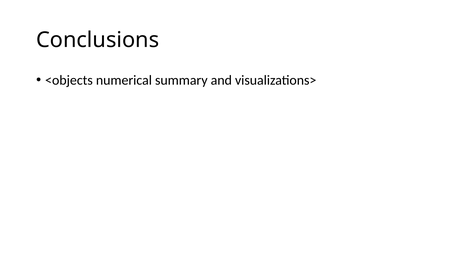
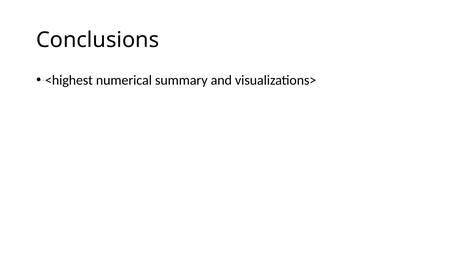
<objects: <objects -> <highest (69, 80)
